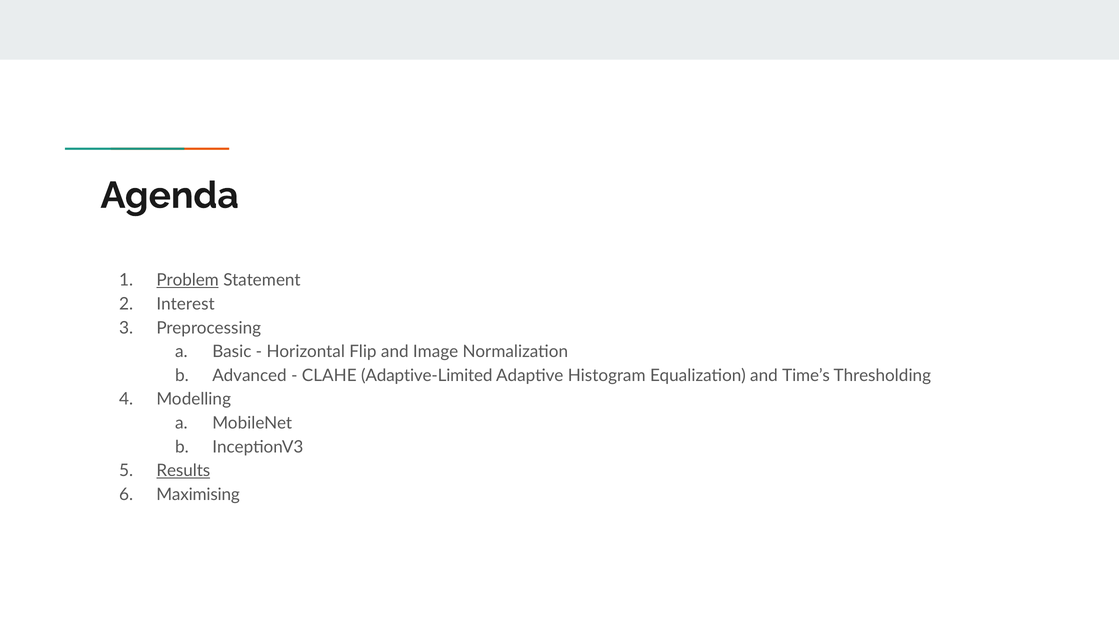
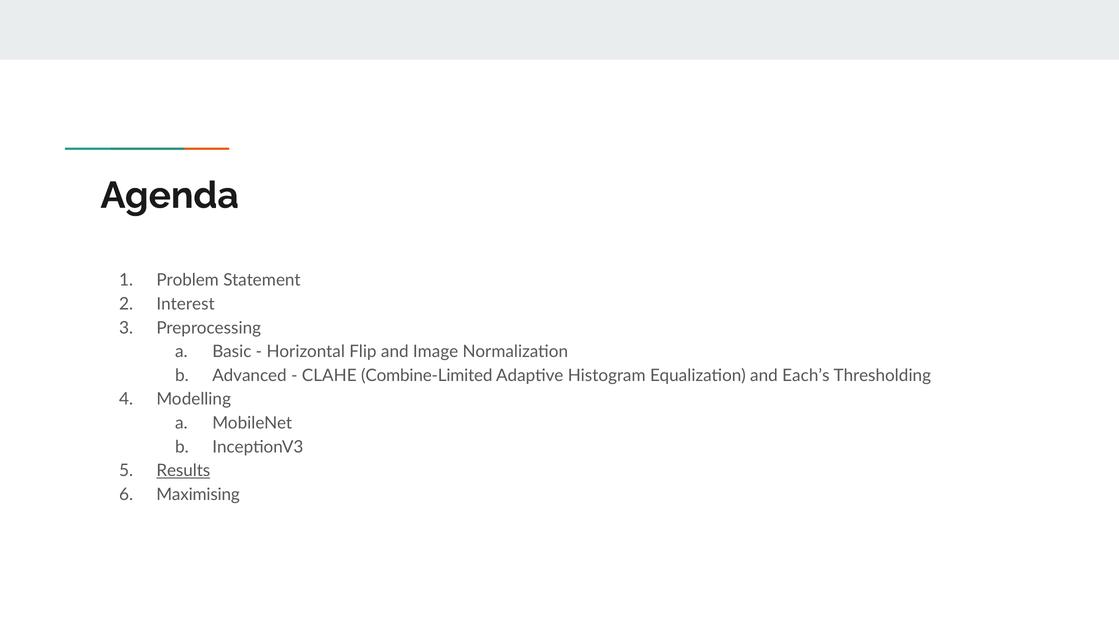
Problem underline: present -> none (188, 280)
Adaptive-Limited: Adaptive-Limited -> Combine-Limited (427, 375)
Time’s: Time’s -> Each’s (806, 375)
